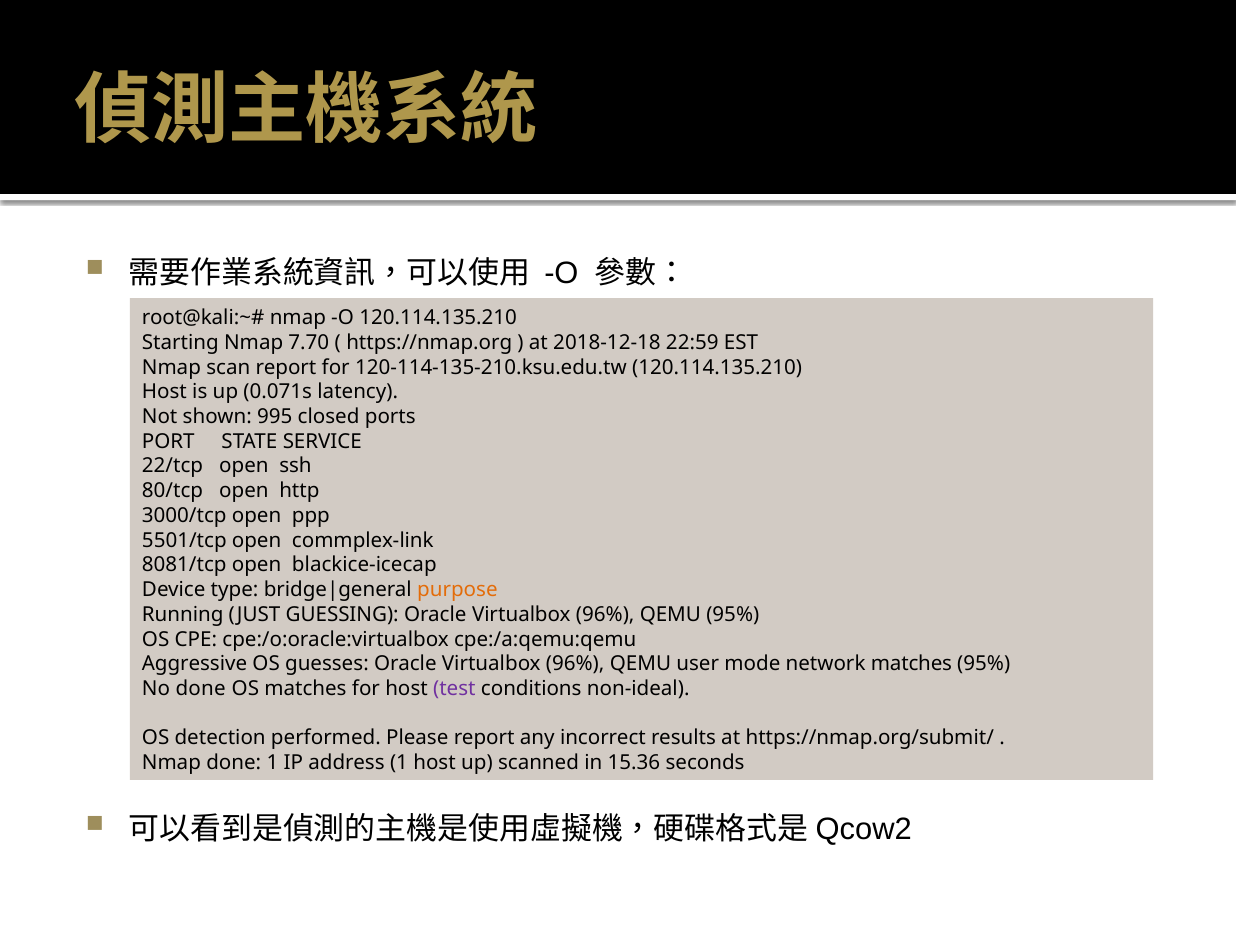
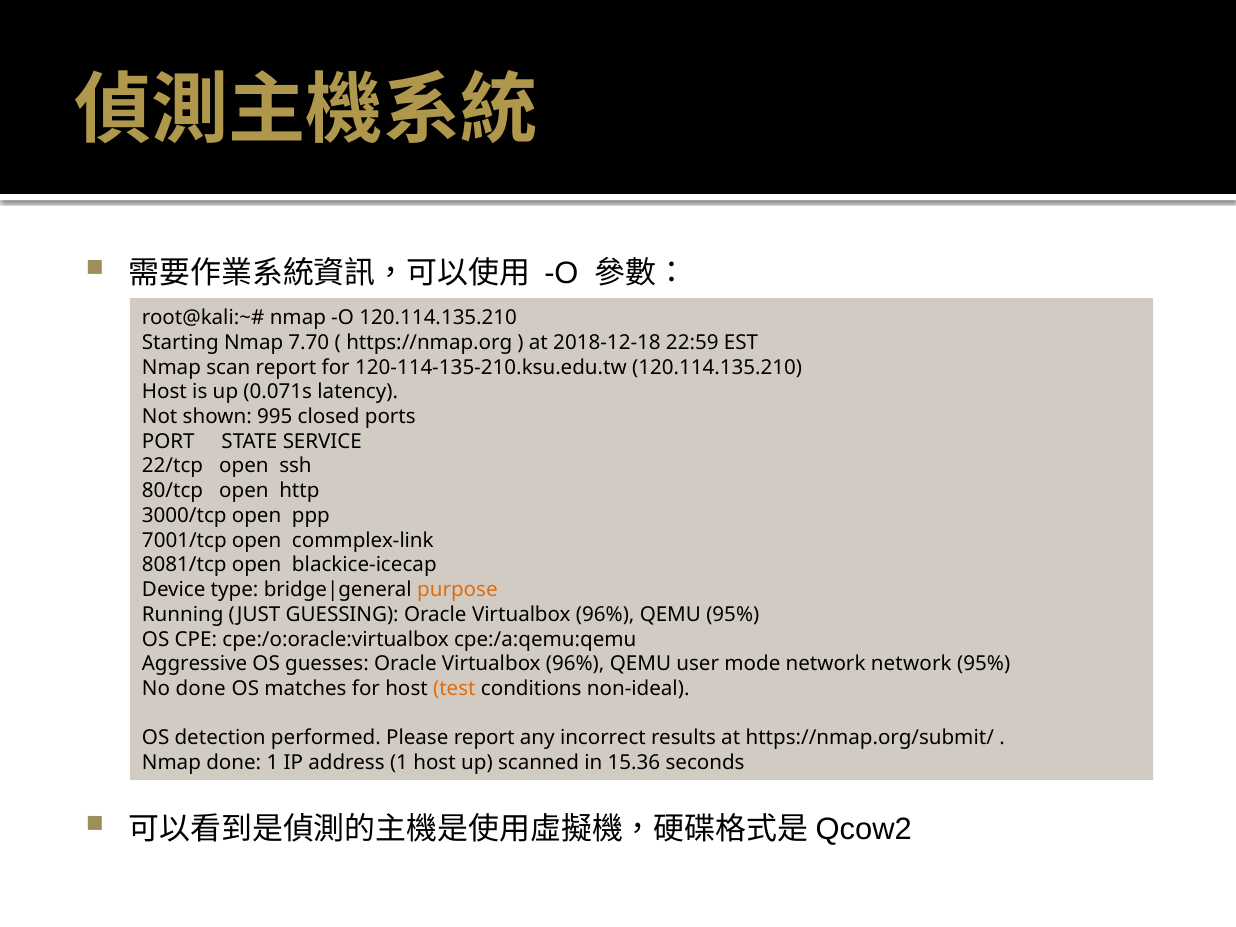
5501/tcp: 5501/tcp -> 7001/tcp (184, 540)
network matches: matches -> network (911, 664)
test colour: purple -> orange (454, 689)
